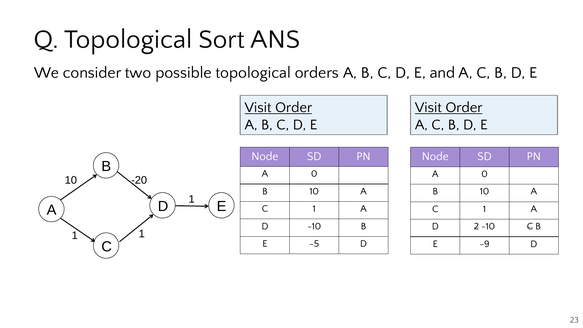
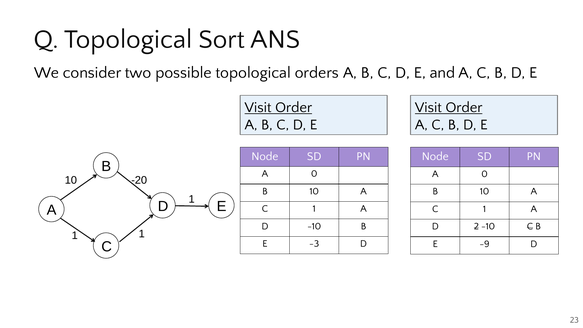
-5: -5 -> -3 (314, 244)
